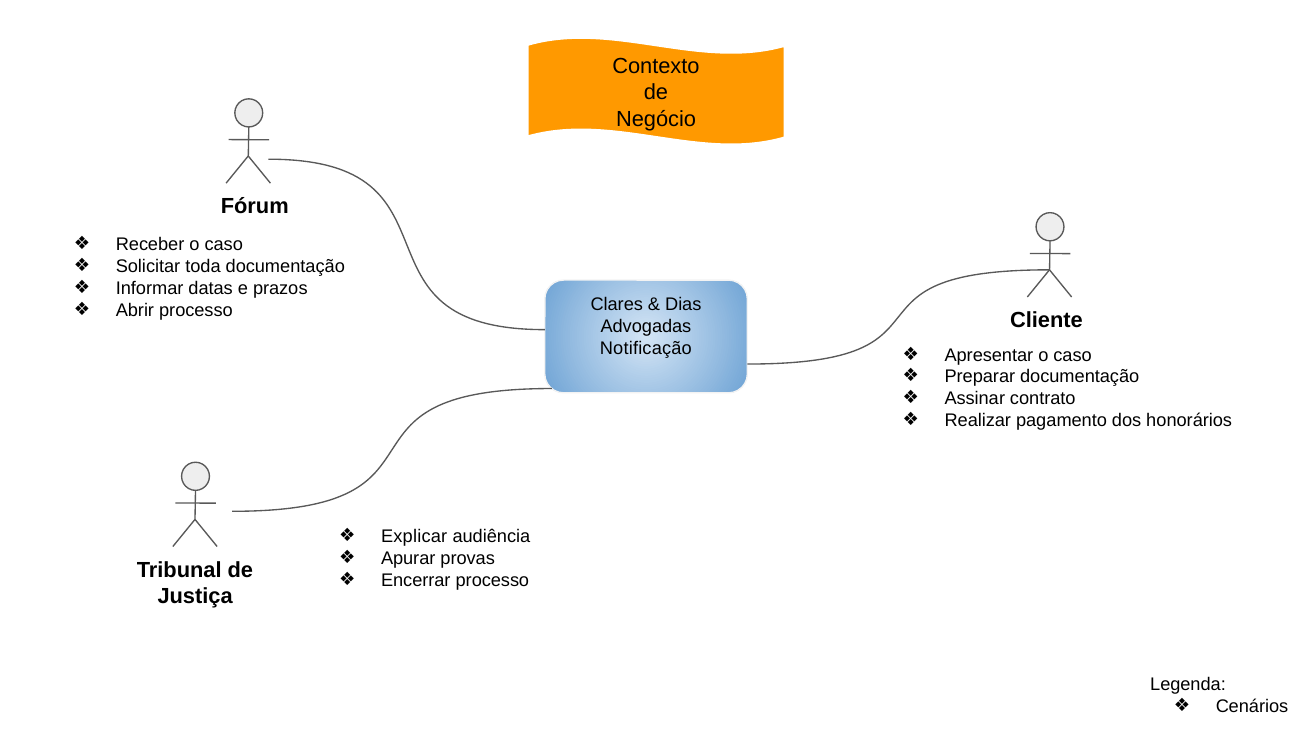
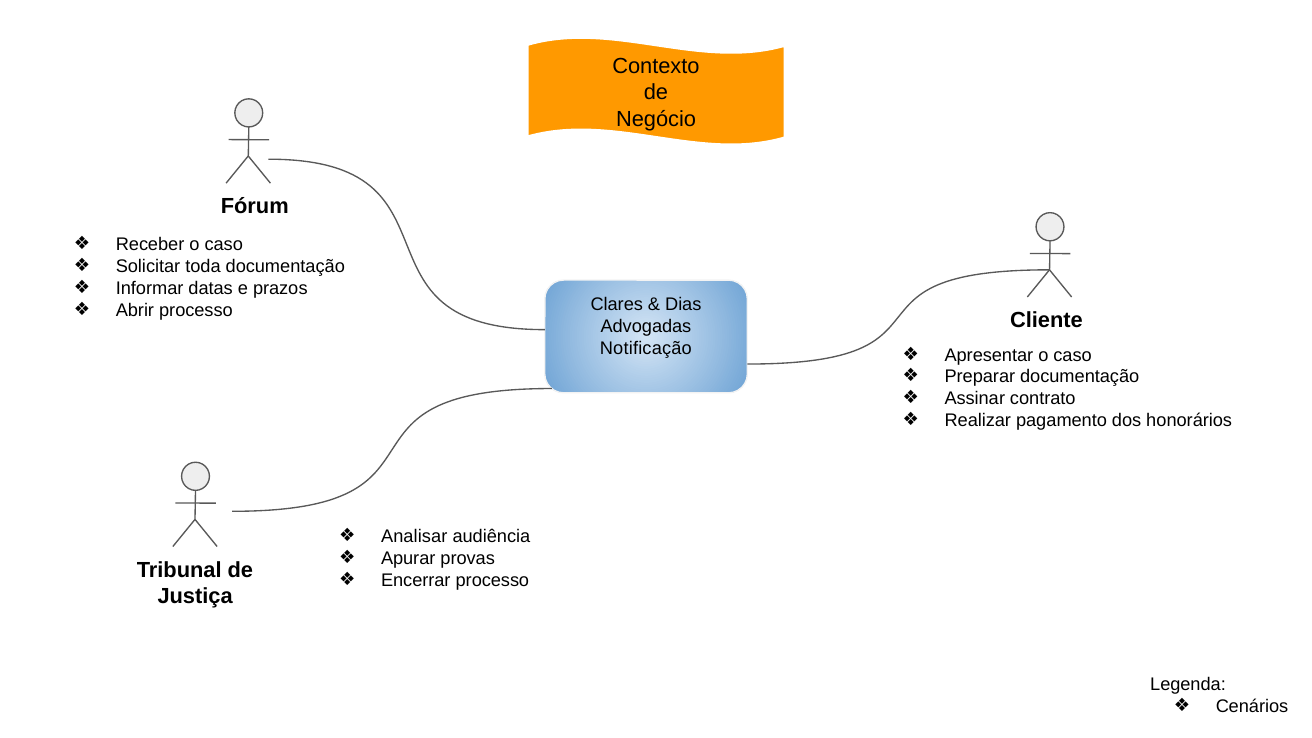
Explicar: Explicar -> Analisar (414, 537)
